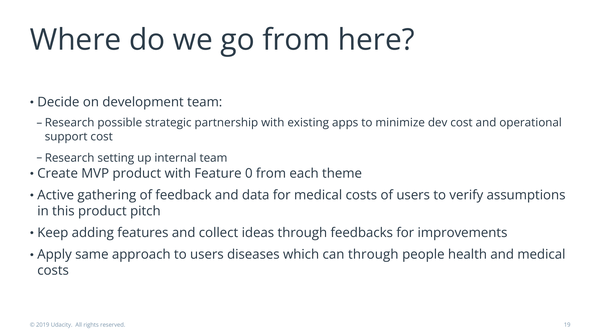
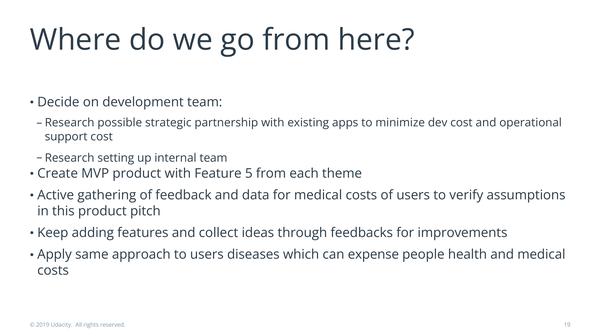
0: 0 -> 5 (249, 173)
can through: through -> expense (373, 254)
